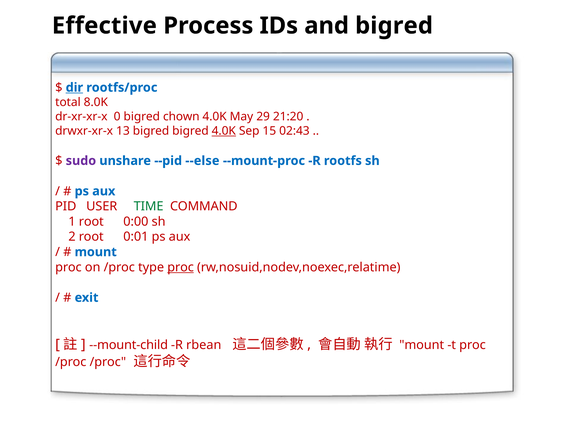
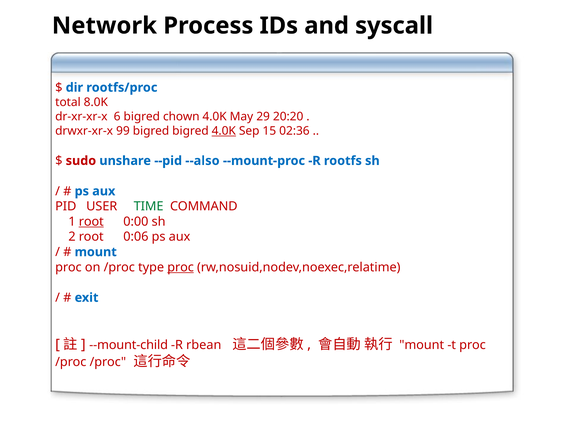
Effective: Effective -> Network (104, 26)
and bigred: bigred -> syscall (394, 26)
dir underline: present -> none (74, 88)
0: 0 -> 6 (117, 117)
21:20: 21:20 -> 20:20 (288, 117)
13: 13 -> 99 (123, 131)
02:43: 02:43 -> 02:36 (294, 131)
sudo colour: purple -> red (81, 161)
--else: --else -> --also (202, 161)
root underline: none -> present (91, 222)
0:01: 0:01 -> 0:06 (136, 237)
